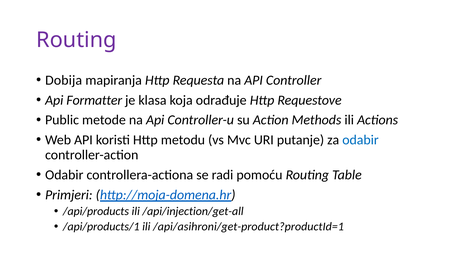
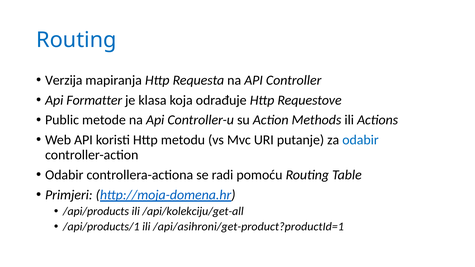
Routing colour: purple -> blue (76, 40)
Dobija: Dobija -> Verzija (64, 80)
/api/injection/get-all: /api/injection/get-all -> /api/kolekciju/get-all (193, 211)
